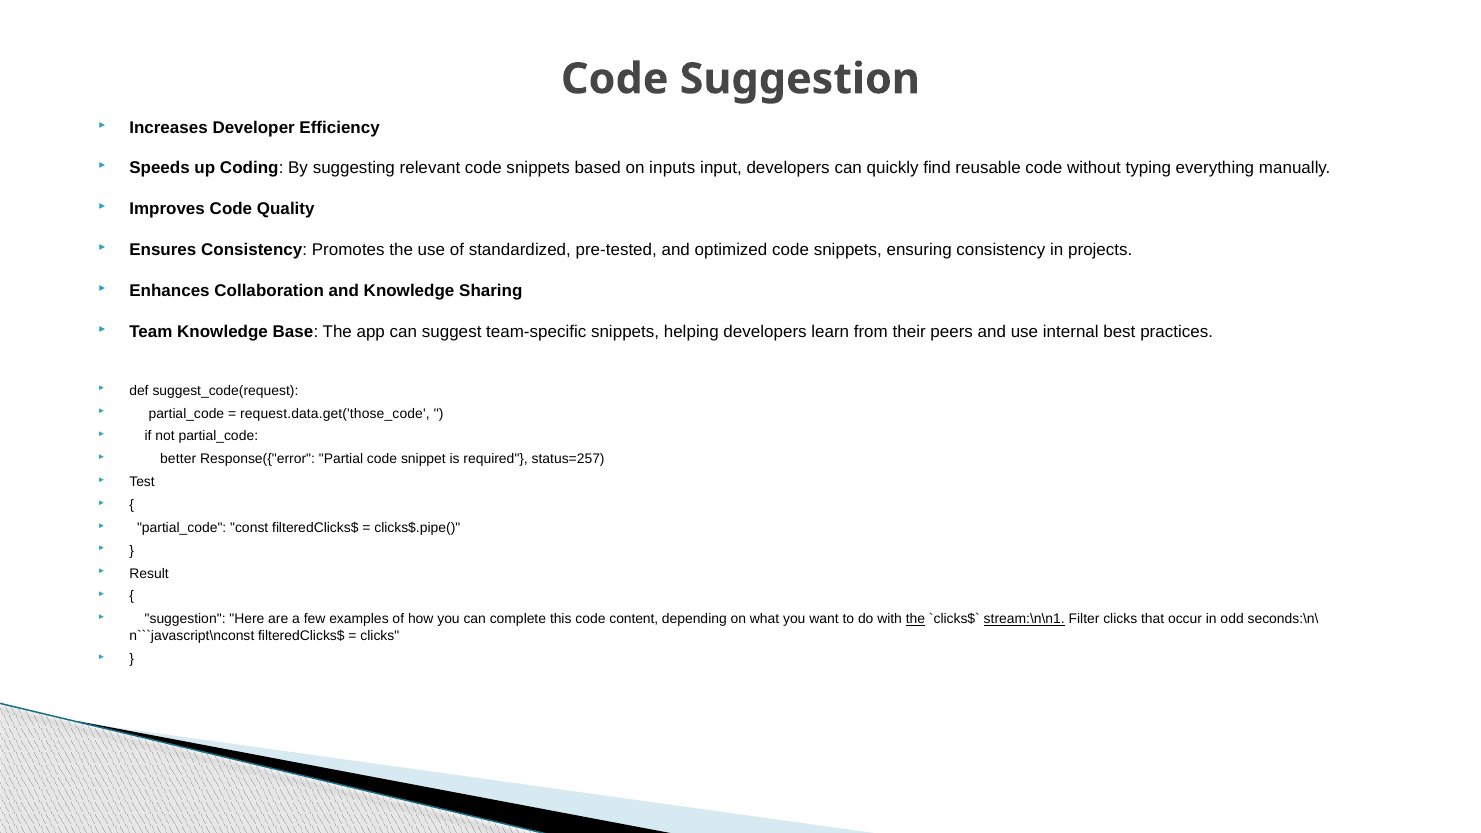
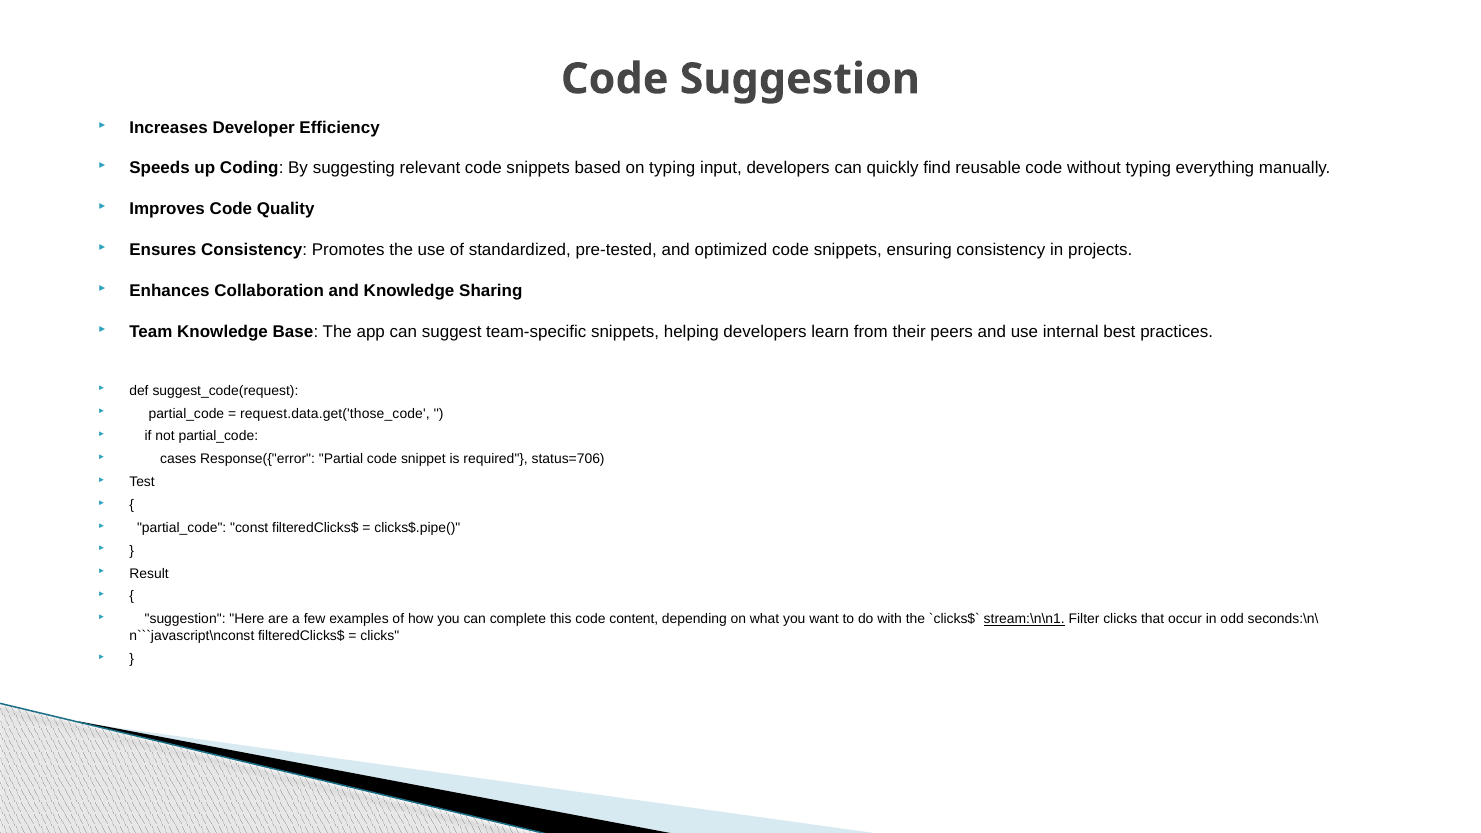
on inputs: inputs -> typing (672, 168)
better: better -> cases (178, 459)
status=257: status=257 -> status=706 (568, 459)
the underline: present -> none (915, 619)
